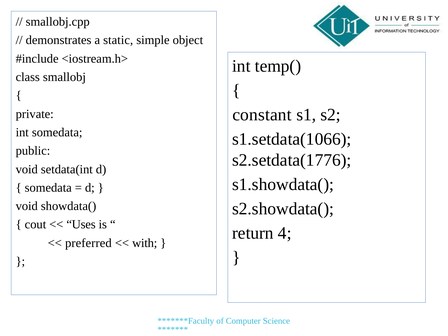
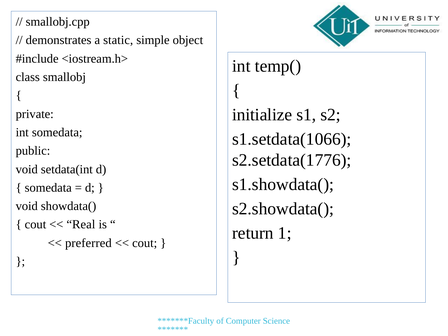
constant: constant -> initialize (262, 115)
Uses: Uses -> Real (81, 225)
4: 4 -> 1 (285, 233)
with: with -> cout (145, 243)
